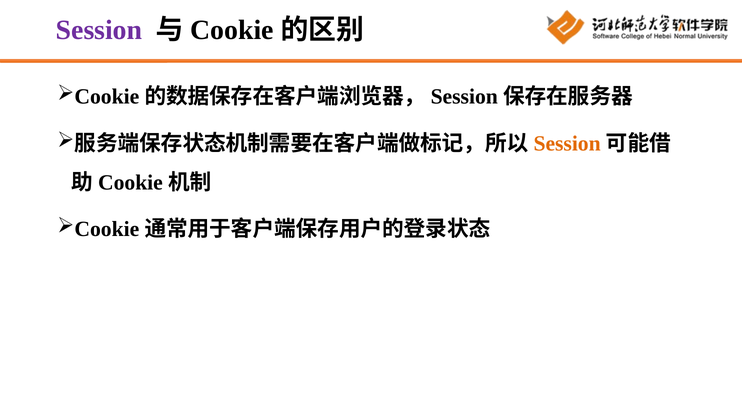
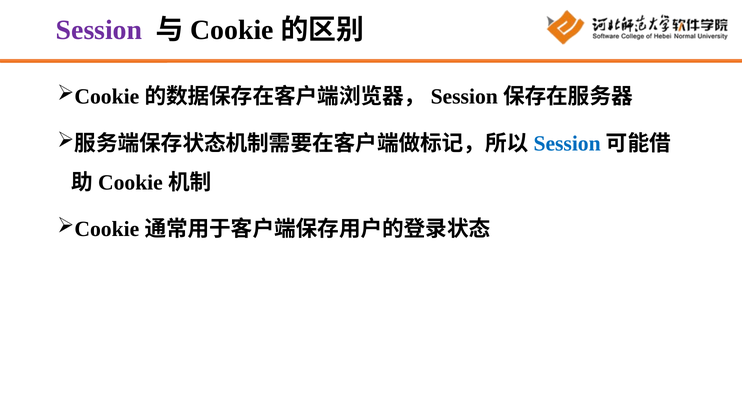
Session colour: orange -> blue (567, 143)
